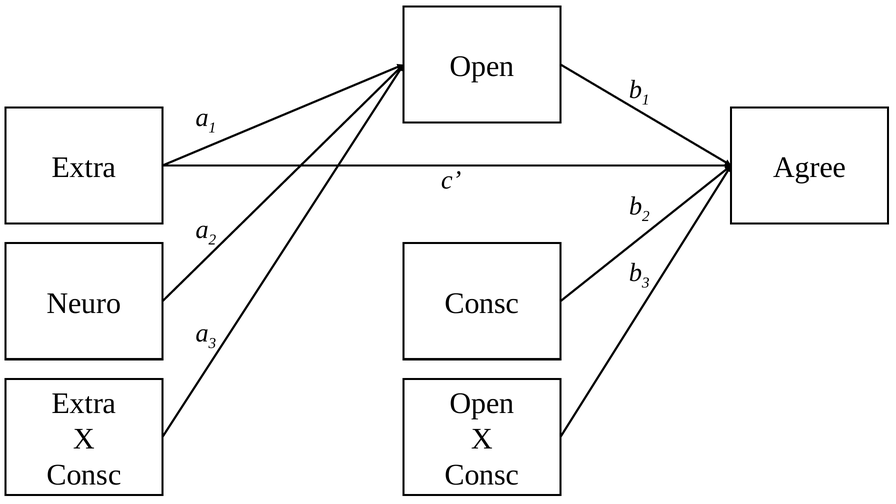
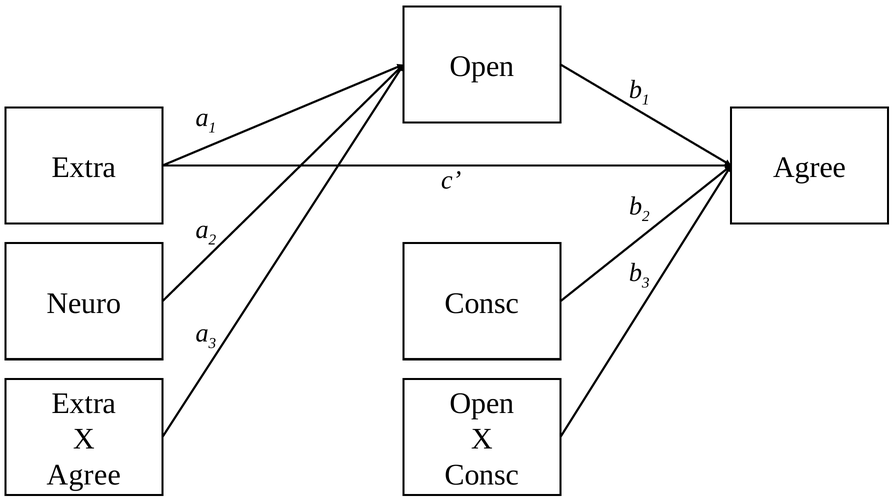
Consc: Consc -> Agree (84, 475)
